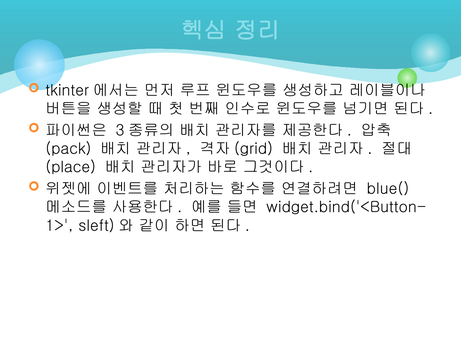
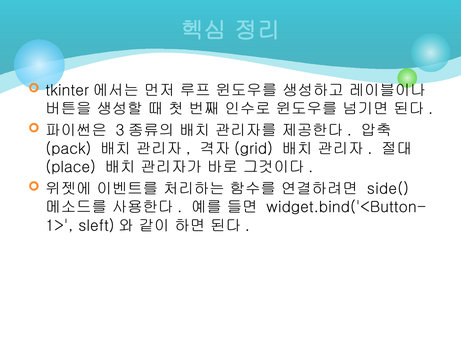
blue(: blue( -> side( (388, 189)
